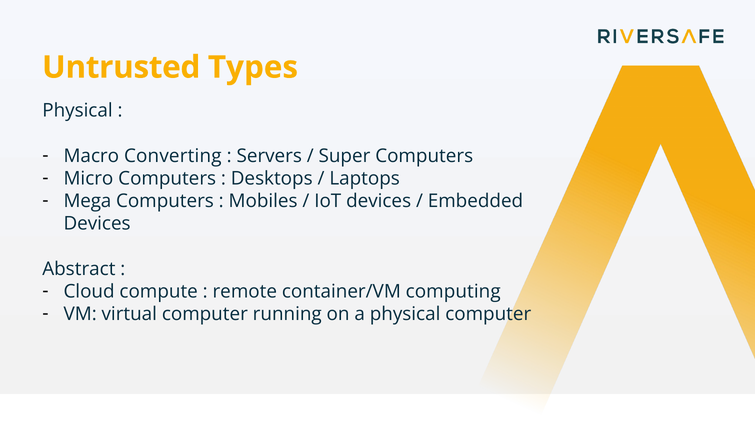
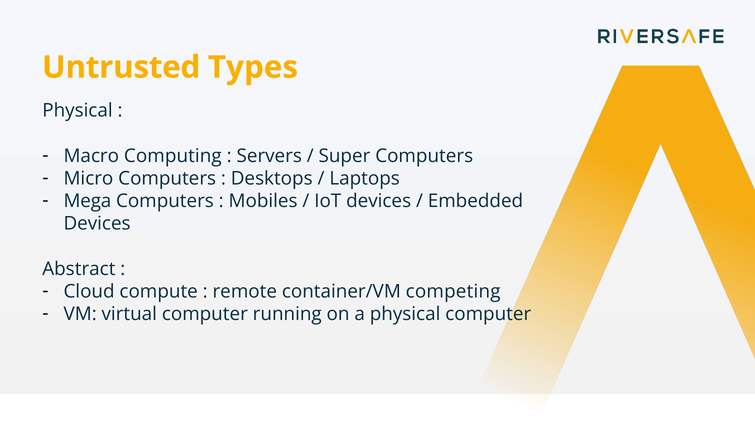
Converting: Converting -> Computing (173, 156)
computing: computing -> competing (453, 292)
